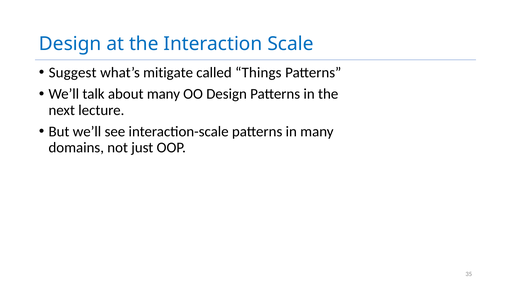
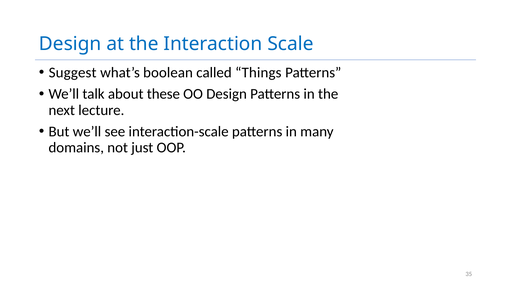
mitigate: mitigate -> boolean (168, 73)
about many: many -> these (163, 94)
